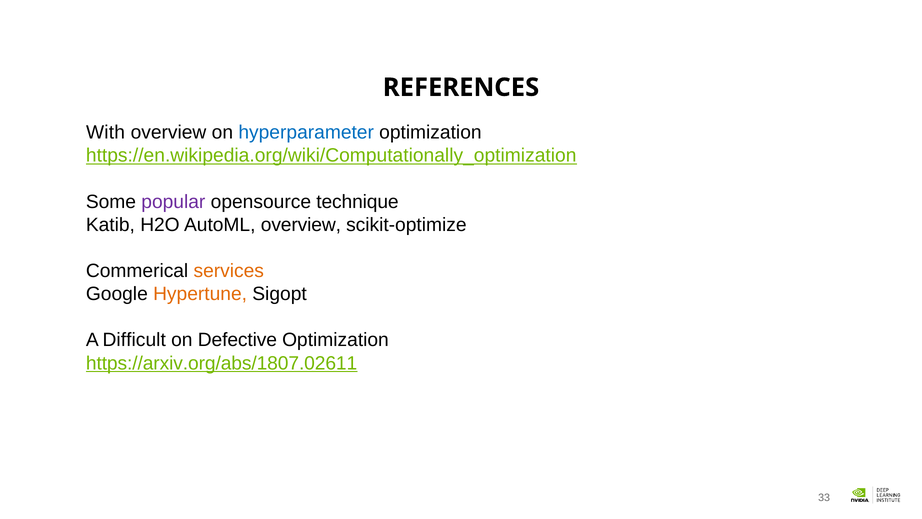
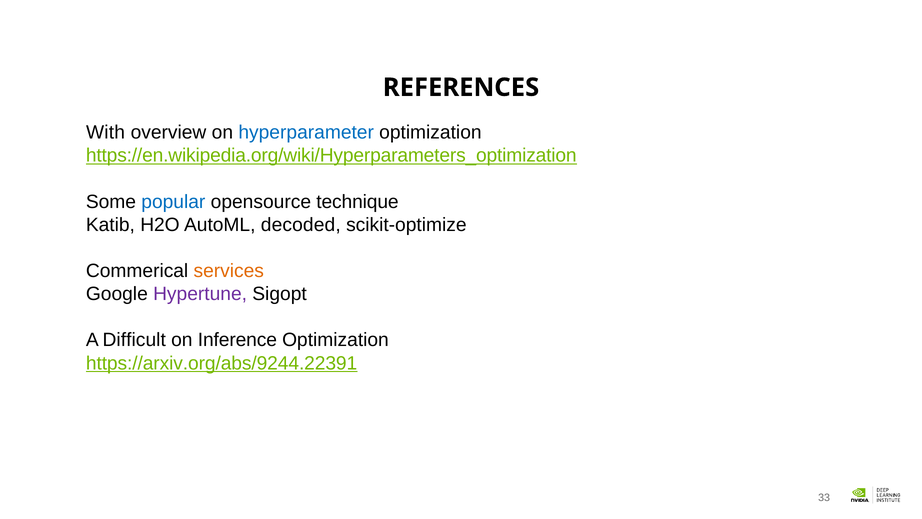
https://en.wikipedia.org/wiki/Computationally_optimization: https://en.wikipedia.org/wiki/Computationally_optimization -> https://en.wikipedia.org/wiki/Hyperparameters_optimization (331, 155)
popular colour: purple -> blue (173, 202)
AutoML overview: overview -> decoded (301, 225)
Hypertune colour: orange -> purple (200, 294)
Defective: Defective -> Inference (237, 340)
https://arxiv.org/abs/1807.02611: https://arxiv.org/abs/1807.02611 -> https://arxiv.org/abs/9244.22391 (222, 363)
